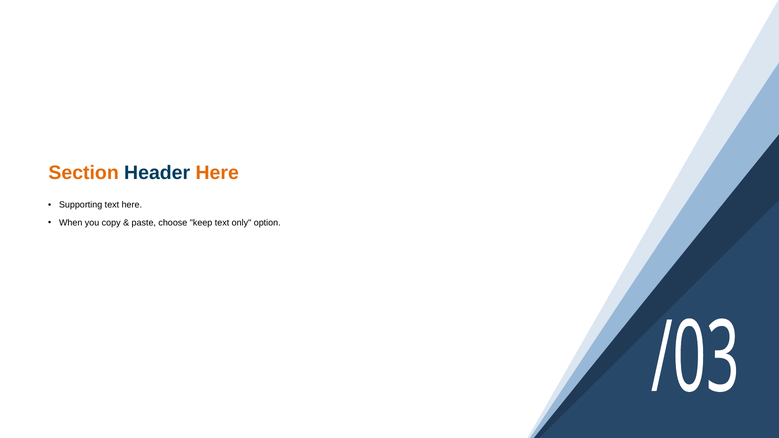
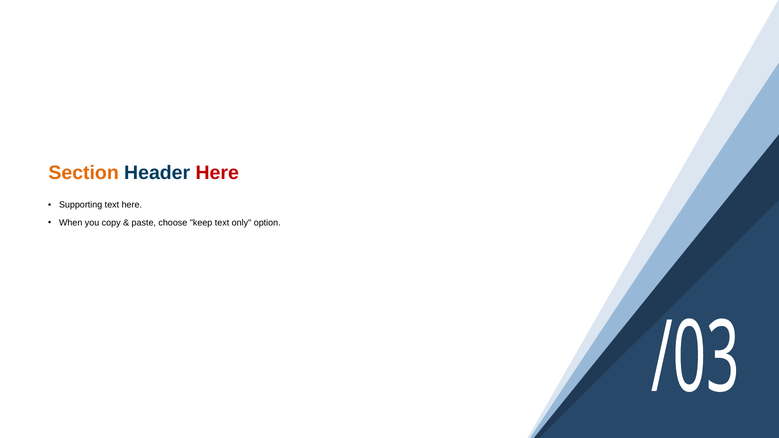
Here colour: orange -> red (217, 173)
